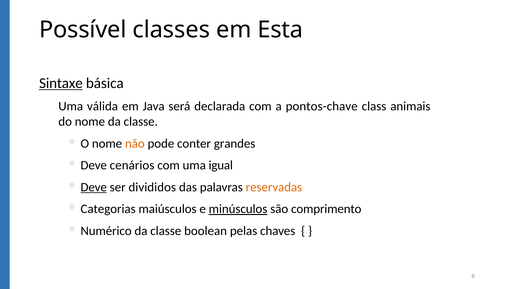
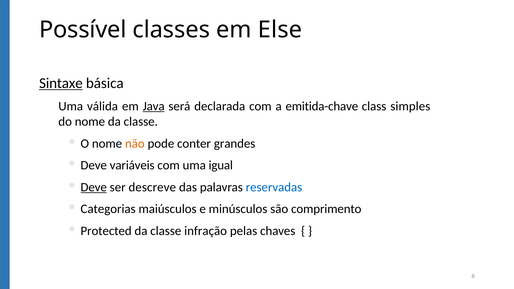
Esta: Esta -> Else (280, 30)
Java underline: none -> present (154, 106)
pontos-chave: pontos-chave -> emitida-chave (322, 106)
animais: animais -> simples (410, 106)
cenários: cenários -> variáveis (132, 165)
divididos: divididos -> descreve (152, 187)
reservadas colour: orange -> blue (274, 187)
minúsculos underline: present -> none (238, 209)
Numérico: Numérico -> Protected (106, 231)
boolean: boolean -> infração (206, 231)
